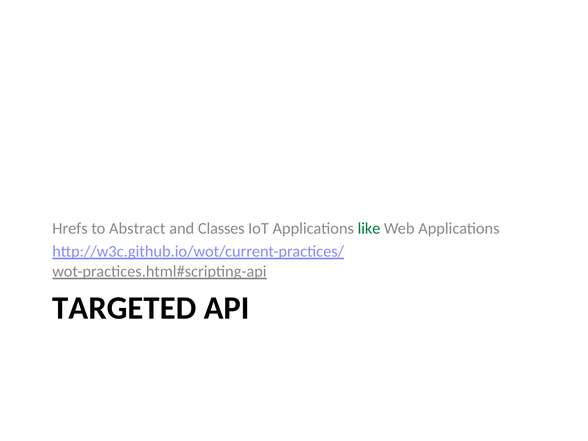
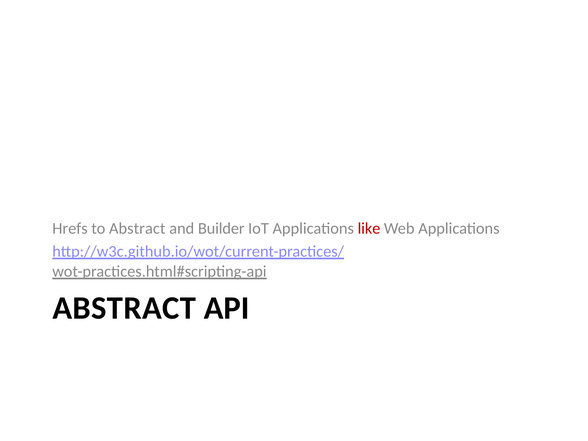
Classes: Classes -> Builder (221, 228)
like colour: green -> red (369, 228)
TARGETED: TARGETED -> ABSTRACT (124, 308)
